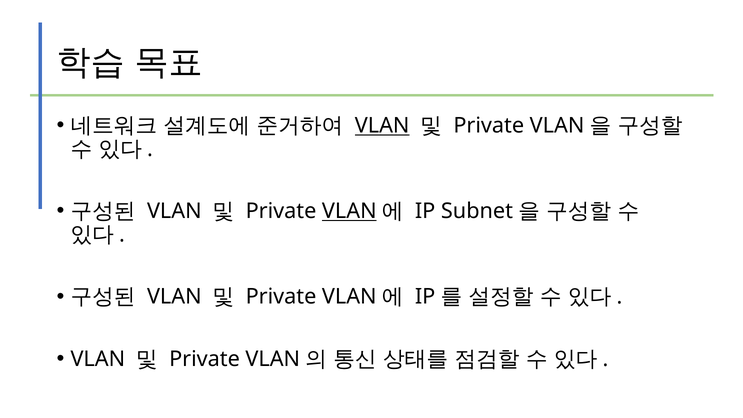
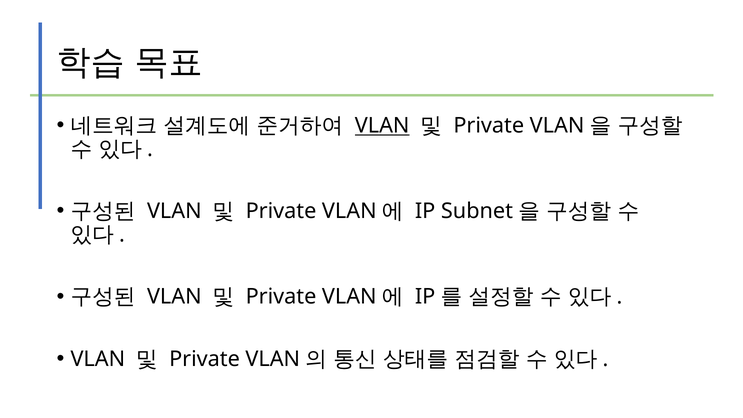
VLAN underline: present -> none (349, 211)
